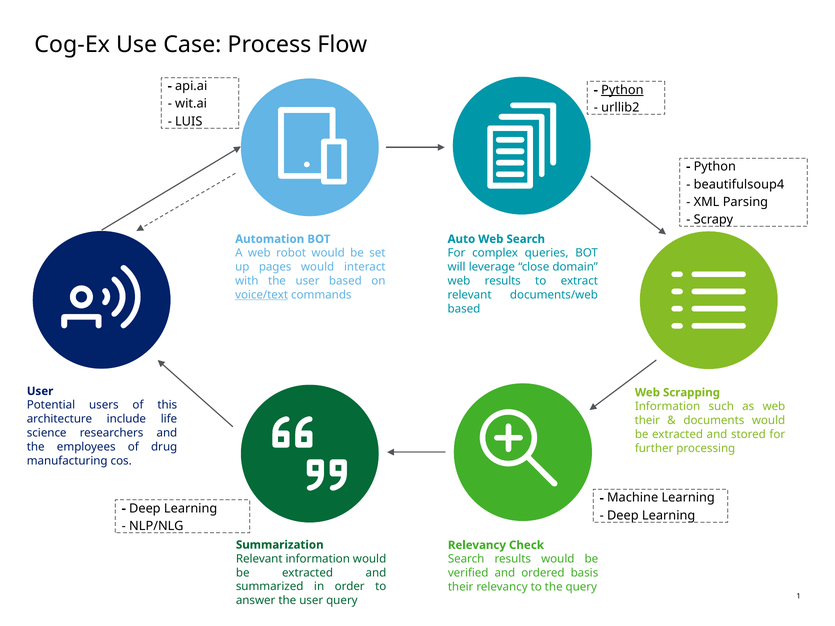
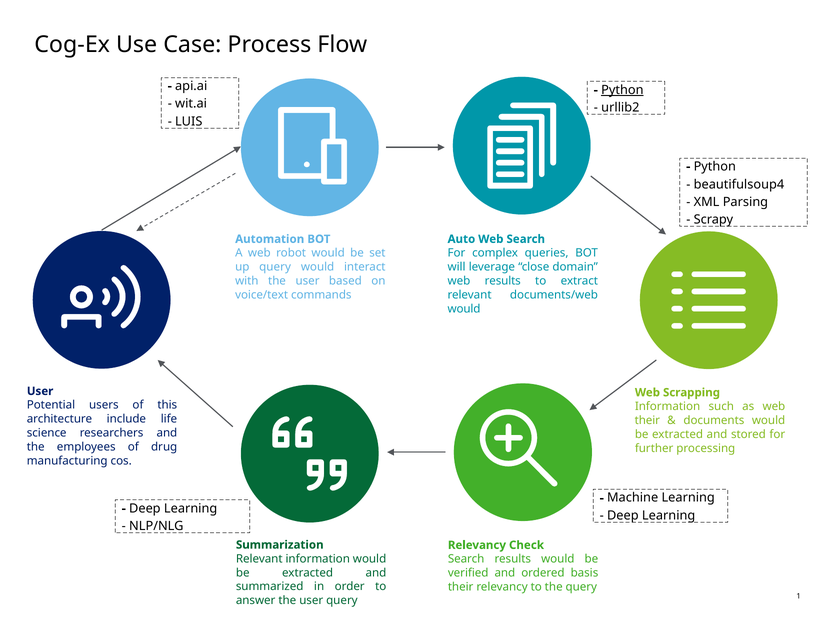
up pages: pages -> query (275, 267)
voice/text underline: present -> none (262, 295)
based: based -> would (464, 309)
